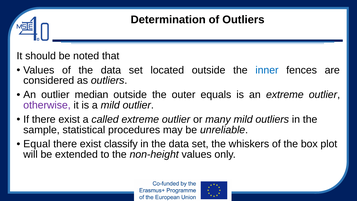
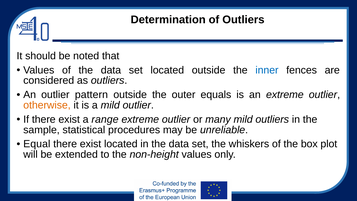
median: median -> pattern (91, 95)
otherwise colour: purple -> orange (47, 105)
called: called -> range (105, 119)
exist classify: classify -> located (121, 144)
